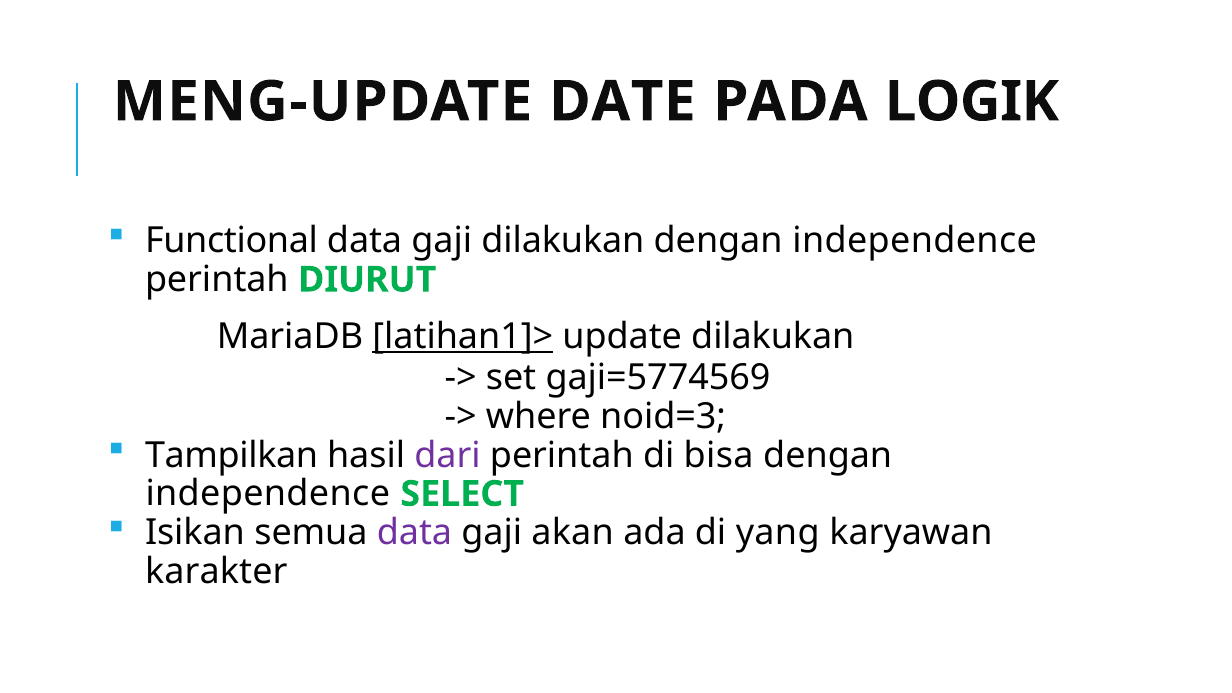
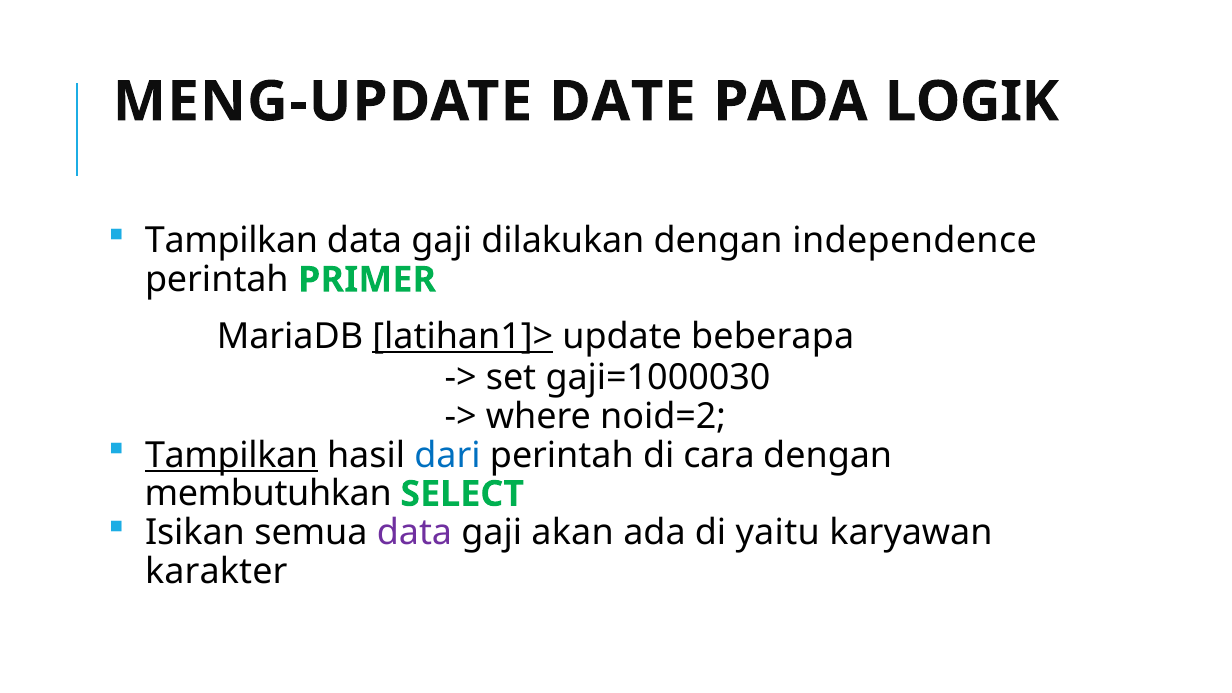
Functional: Functional -> Tampilkan (231, 241)
DIURUT: DIURUT -> PRIMER (367, 280)
update dilakukan: dilakukan -> beberapa (773, 336)
gaji=5774569: gaji=5774569 -> gaji=1000030 (658, 378)
noid=3: noid=3 -> noid=2 (663, 416)
Tampilkan underline: none -> present (232, 455)
dari colour: purple -> blue (447, 455)
bisa: bisa -> cara (719, 455)
independence: independence -> membutuhkan (268, 494)
yang: yang -> yaitu (778, 533)
